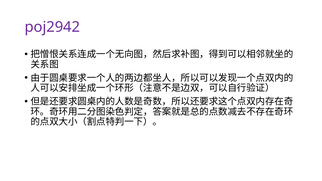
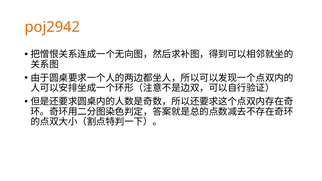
poj2942 colour: purple -> orange (52, 27)
